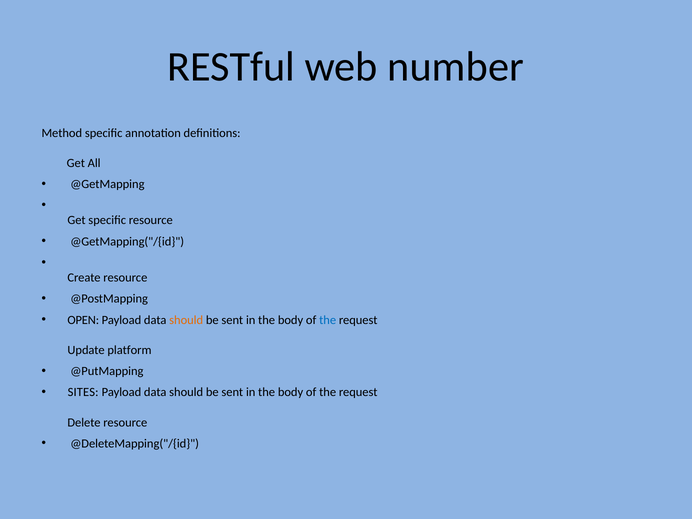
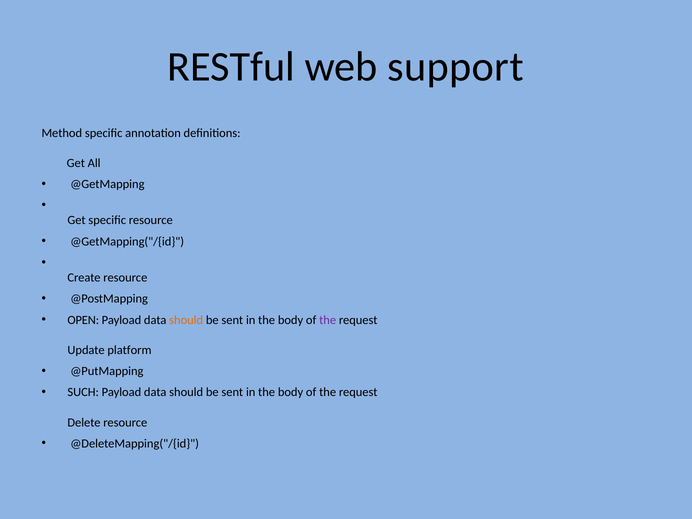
number: number -> support (455, 67)
the colour: blue -> purple (328, 320)
SITES: SITES -> SUCH (83, 392)
